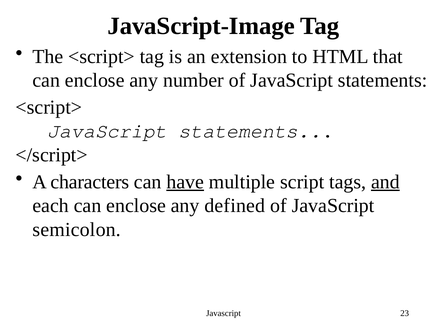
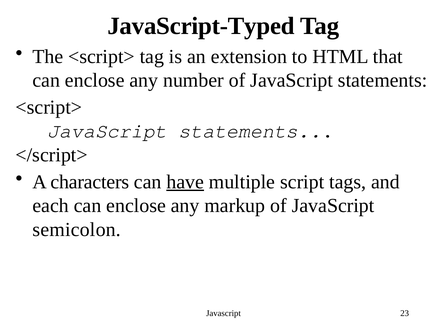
JavaScript-Image: JavaScript-Image -> JavaScript-Typed (201, 26)
and underline: present -> none (385, 182)
defined: defined -> markup (235, 206)
